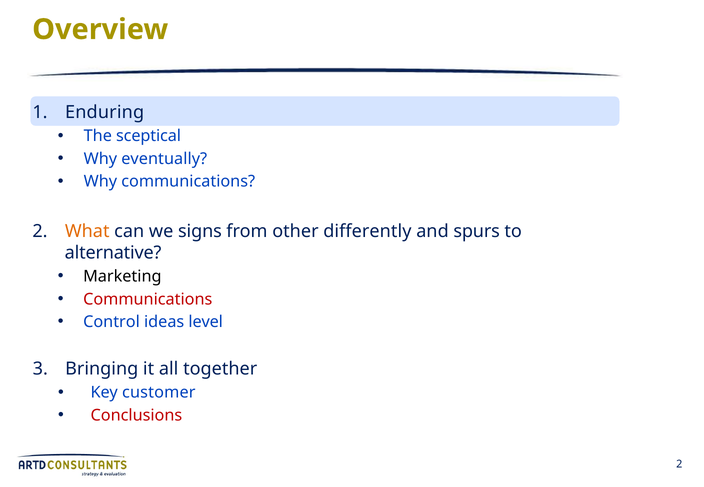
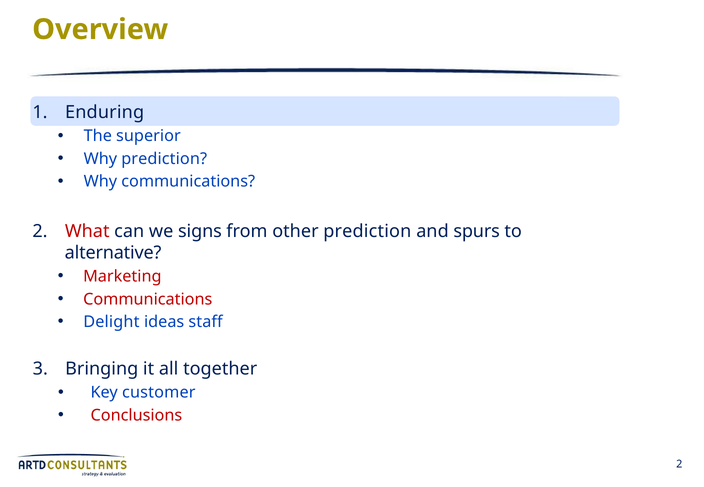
sceptical: sceptical -> superior (148, 136)
Why eventually: eventually -> prediction (164, 159)
What colour: orange -> red (87, 231)
other differently: differently -> prediction (367, 231)
Marketing colour: black -> red (122, 277)
Control: Control -> Delight (111, 322)
level: level -> staff (206, 322)
